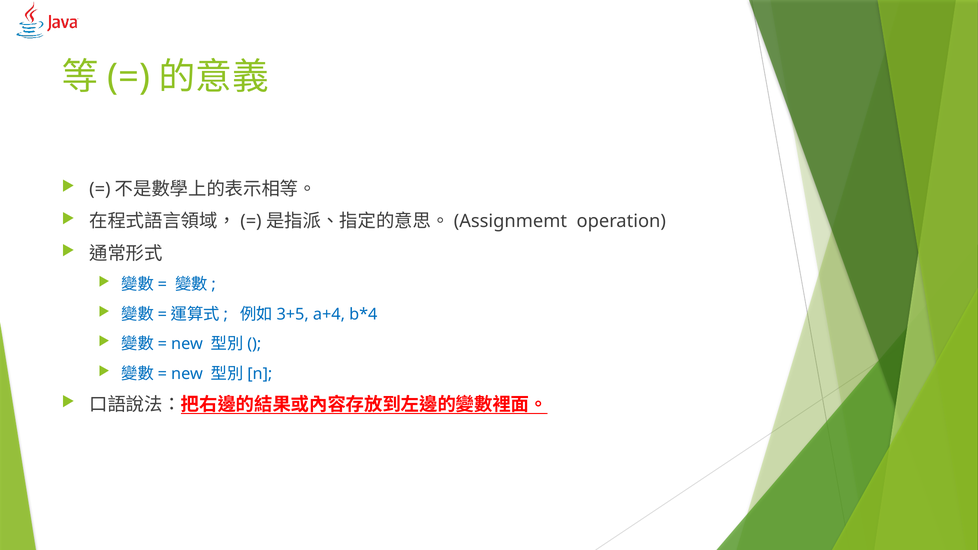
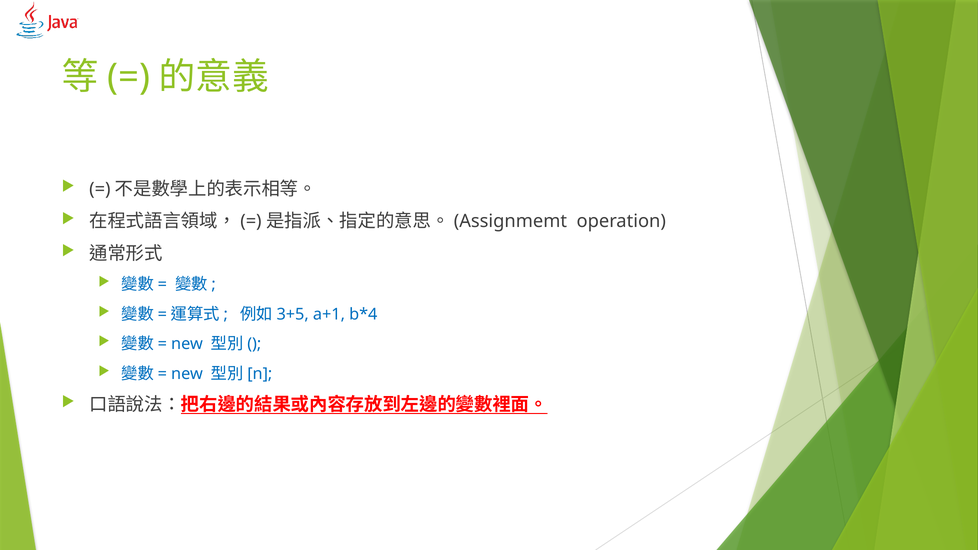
a+4: a+4 -> a+1 (329, 314)
